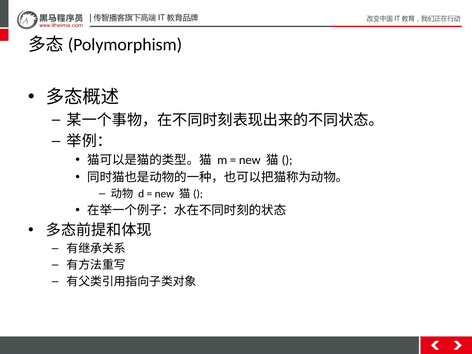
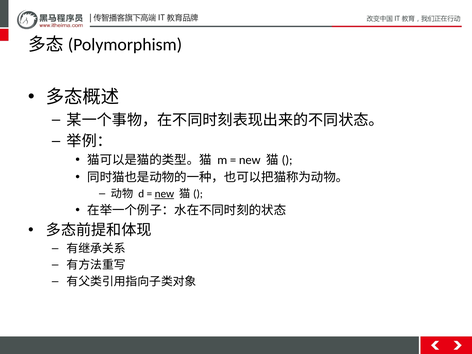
new underline: none -> present (164, 194)
